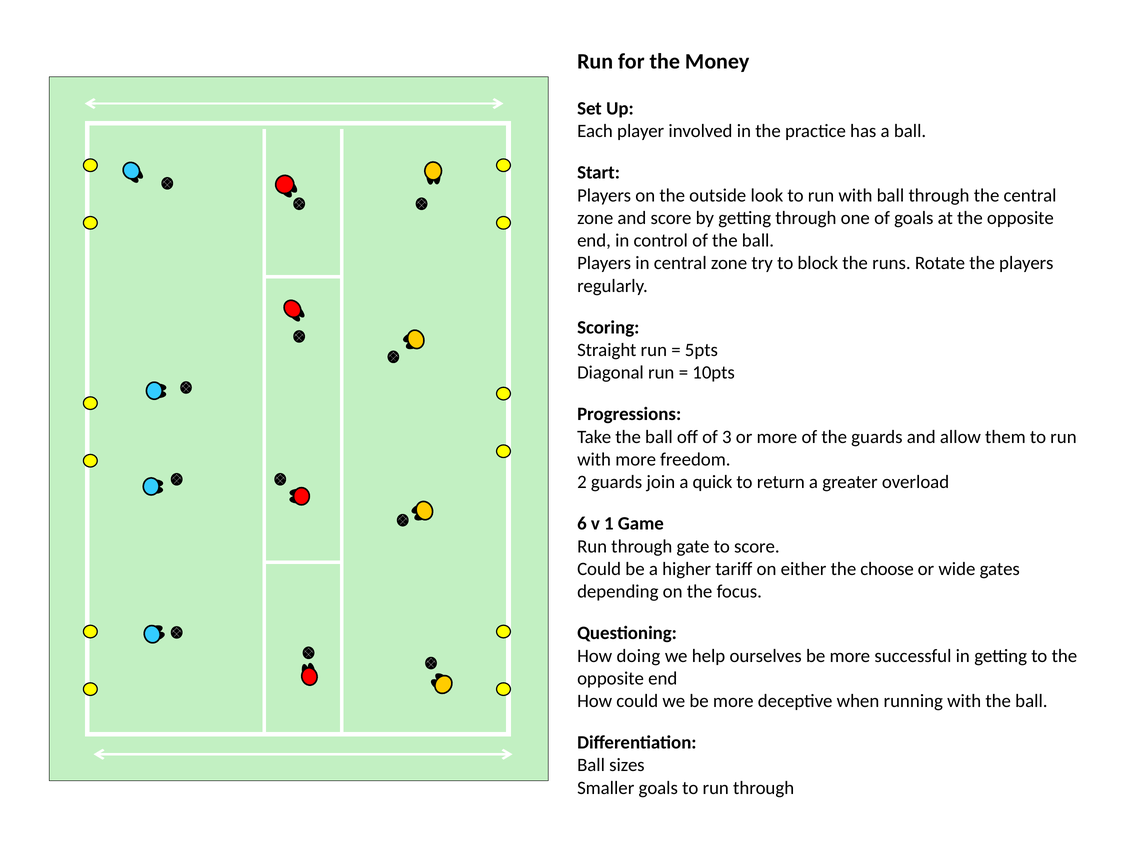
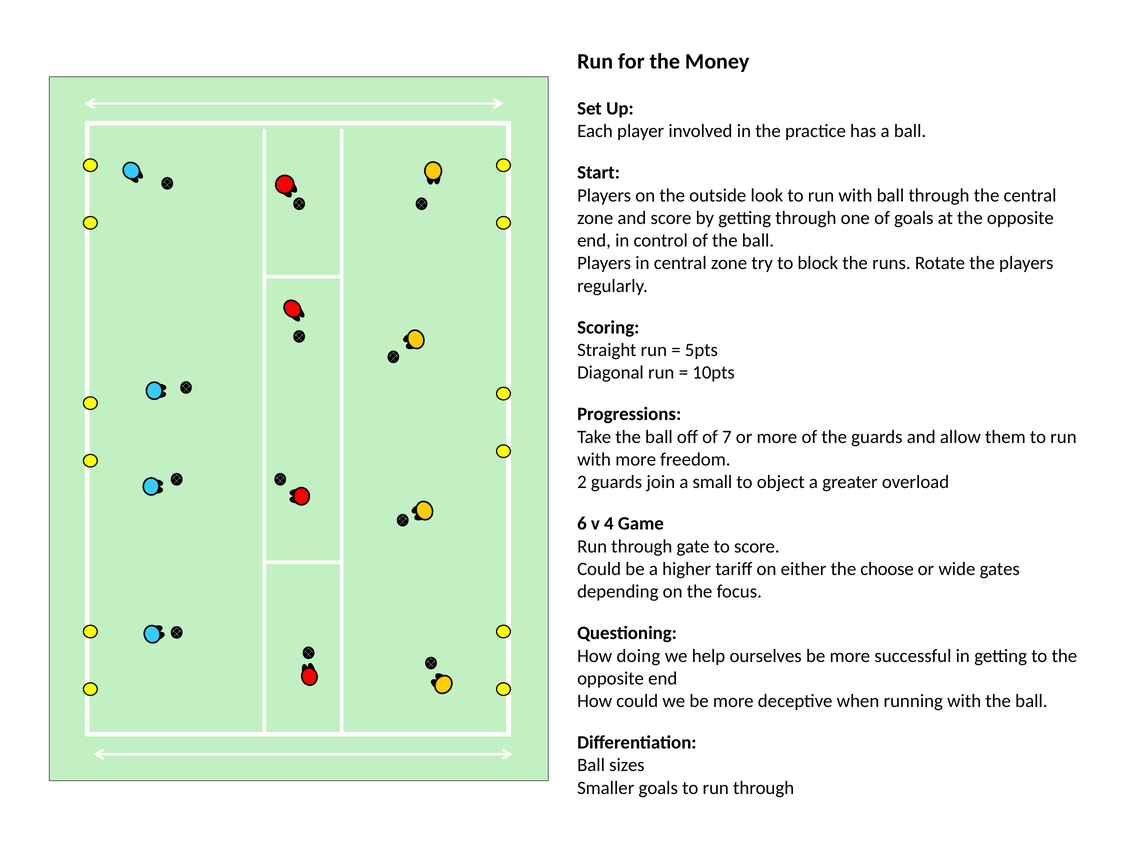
3: 3 -> 7 (727, 437)
quick: quick -> small (712, 482)
return: return -> object (781, 482)
1: 1 -> 4 (609, 524)
